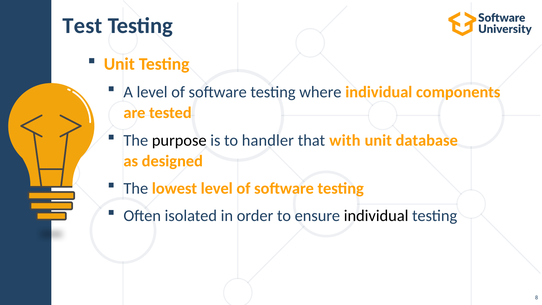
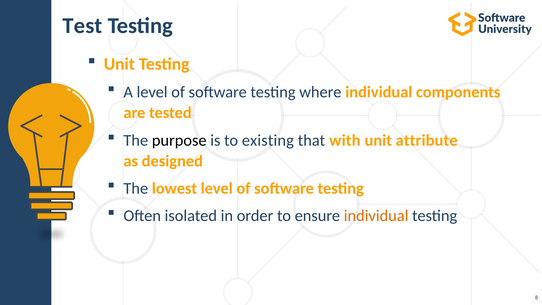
handler: handler -> existing (268, 140)
database: database -> attribute (427, 140)
individual colour: black -> orange (376, 216)
